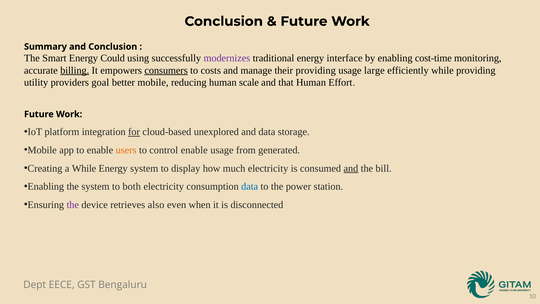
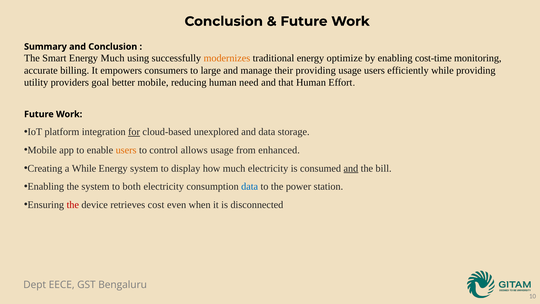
Energy Could: Could -> Much (113, 58)
modernizes colour: purple -> orange (227, 58)
interface: interface -> optimize (345, 58)
billing underline: present -> none (75, 70)
consumers underline: present -> none (166, 70)
costs: costs -> large (211, 70)
usage large: large -> users (374, 70)
scale: scale -> need (249, 83)
control enable: enable -> allows (194, 150)
generated: generated -> enhanced (279, 150)
the colour: purple -> red (73, 205)
also: also -> cost (156, 205)
